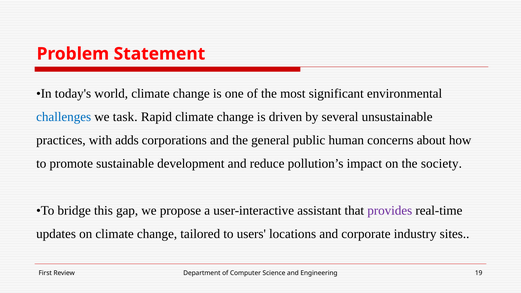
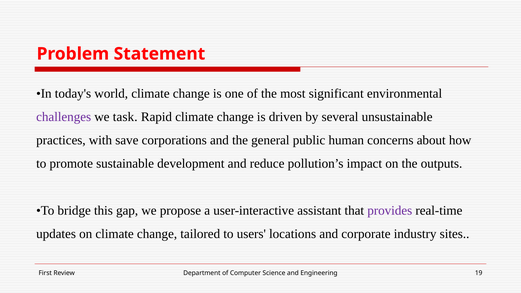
challenges colour: blue -> purple (64, 117)
adds: adds -> save (127, 140)
society: society -> outputs (442, 164)
